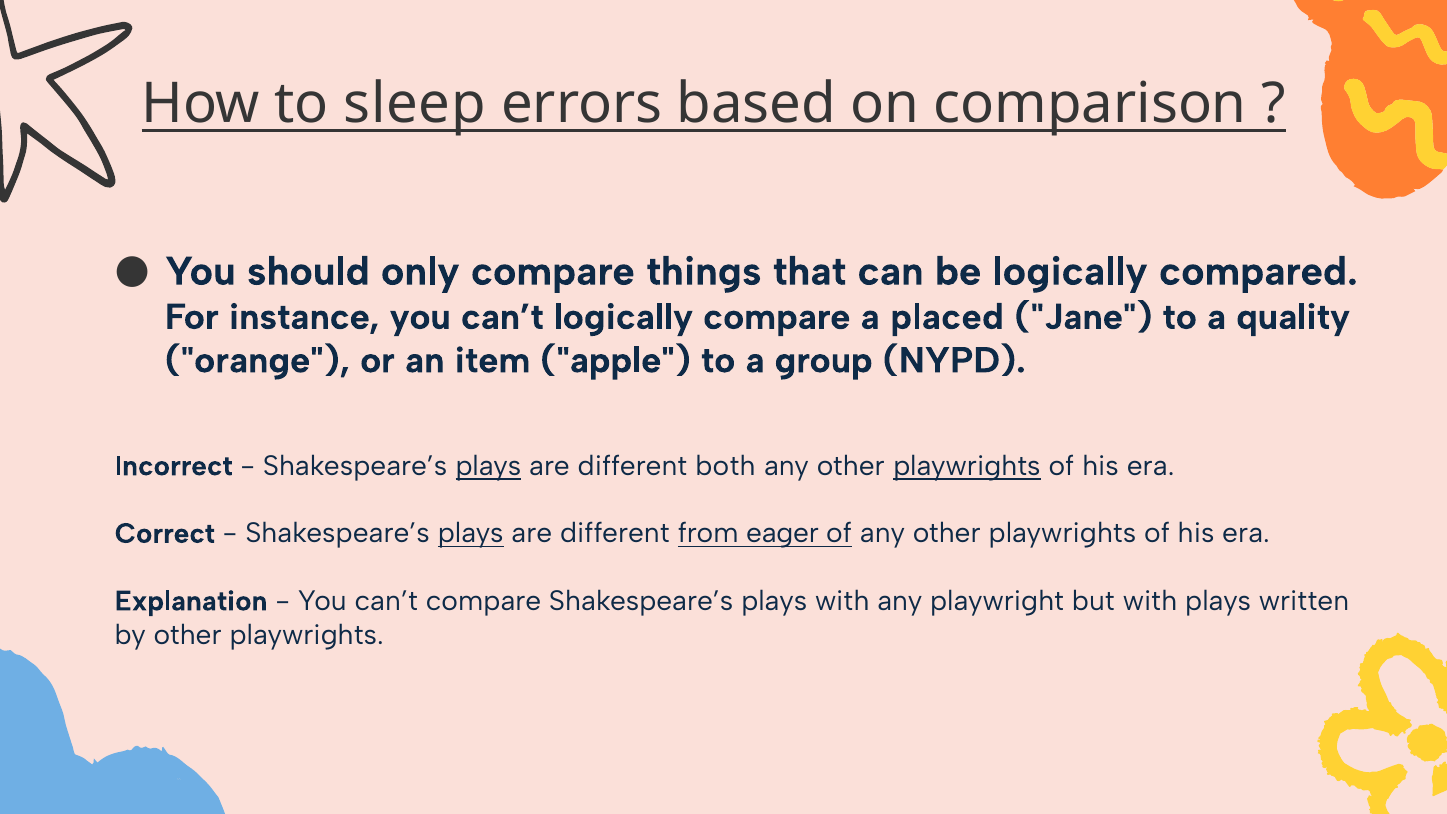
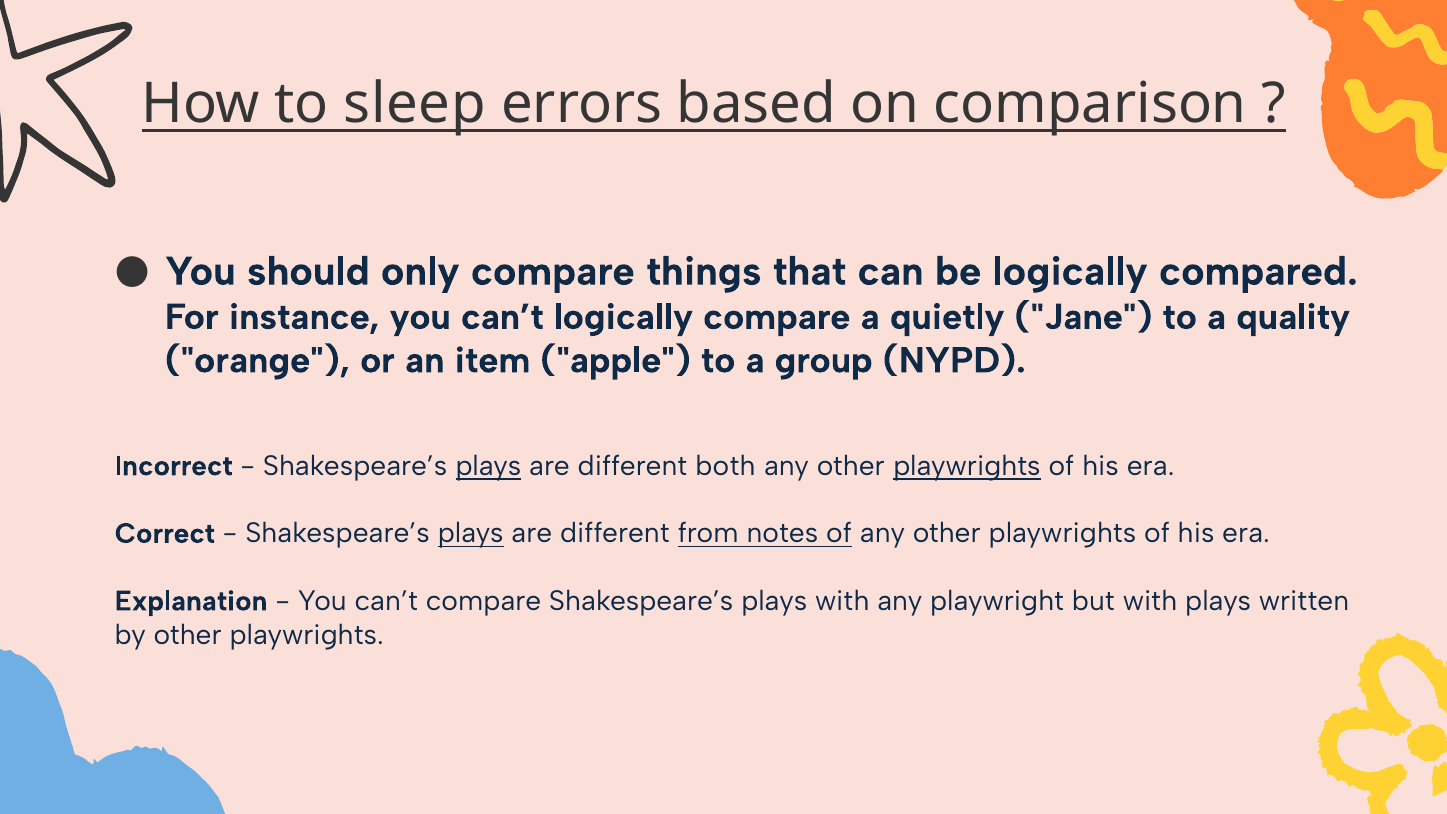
placed: placed -> quietly (947, 317)
eager: eager -> notes (782, 534)
